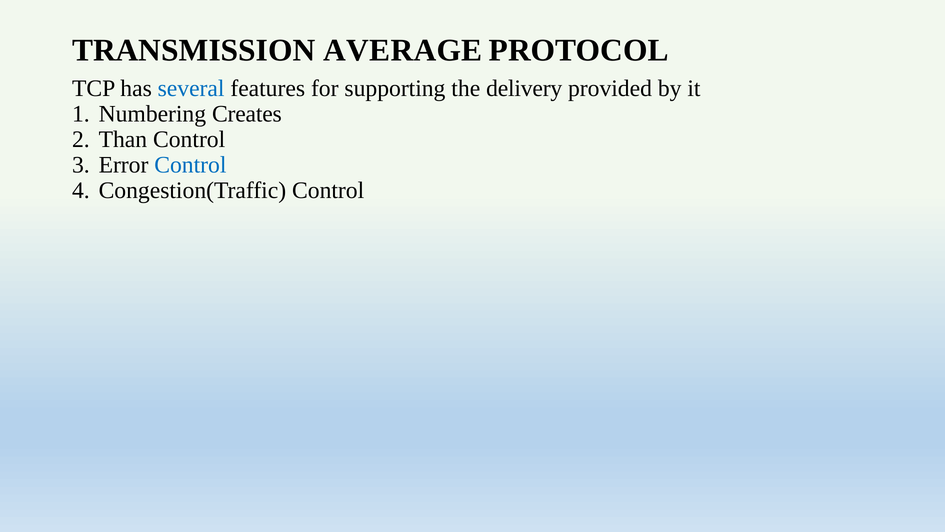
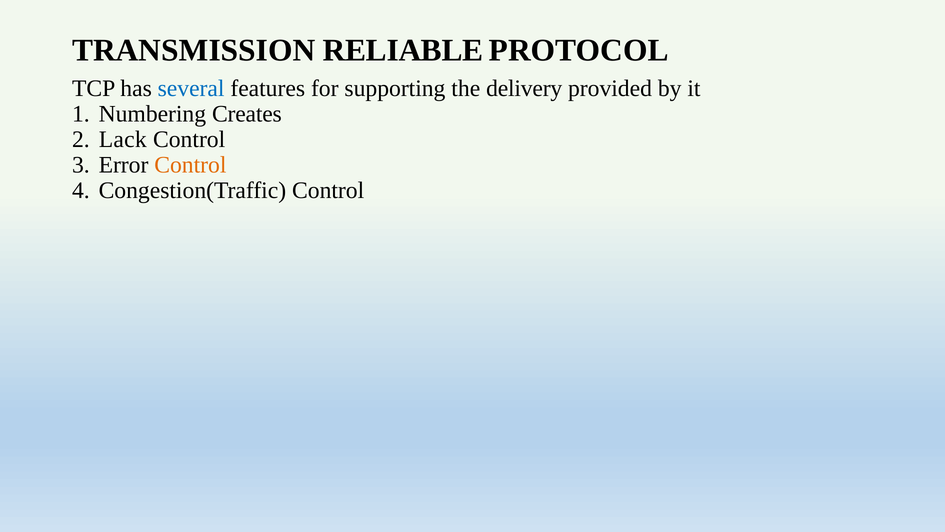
AVERAGE: AVERAGE -> RELIABLE (403, 50)
Than: Than -> Lack (123, 140)
Control colour: blue -> orange (190, 165)
